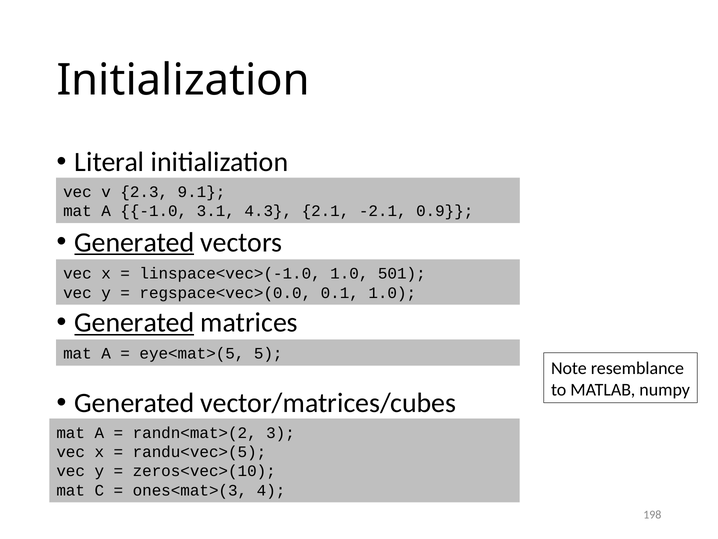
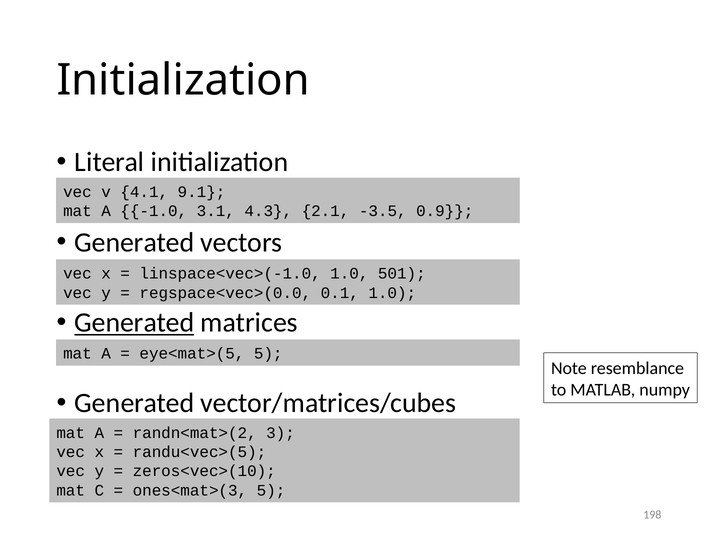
2.3: 2.3 -> 4.1 (144, 192)
-2.1: -2.1 -> -3.5 (383, 211)
Generated underline: present -> none (134, 242)
ones<mat>(3 4: 4 -> 5 (271, 490)
